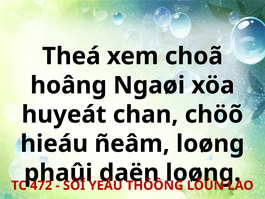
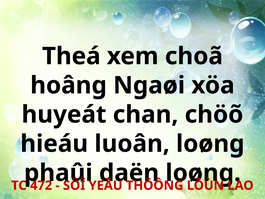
ñeâm: ñeâm -> luoân (132, 144)
